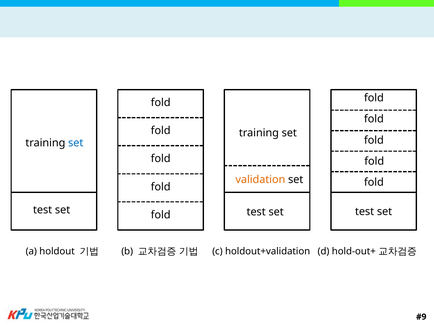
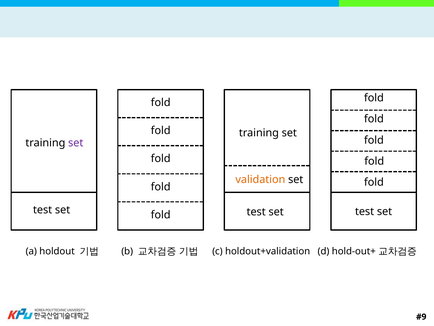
set colour: blue -> purple (76, 143)
